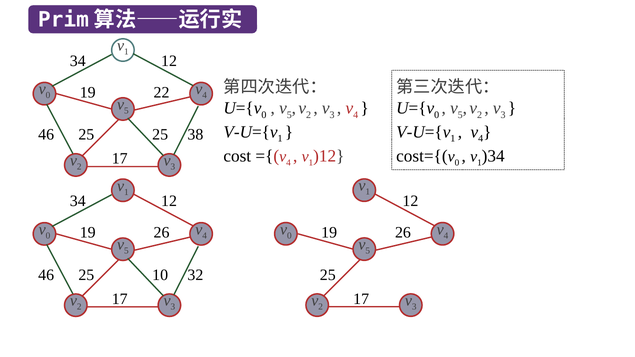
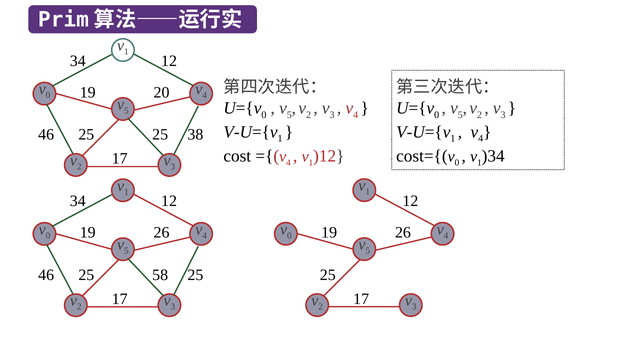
22: 22 -> 20 (162, 92)
10: 10 -> 58 (160, 275)
46 32: 32 -> 25 (195, 275)
